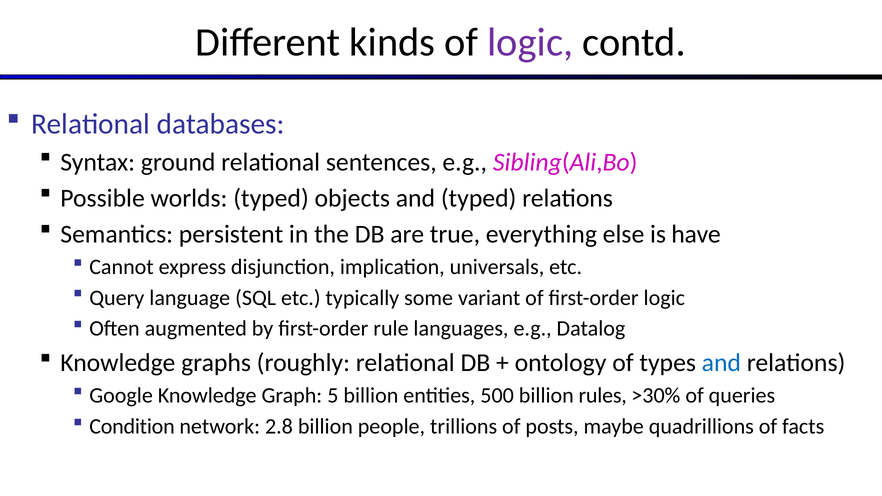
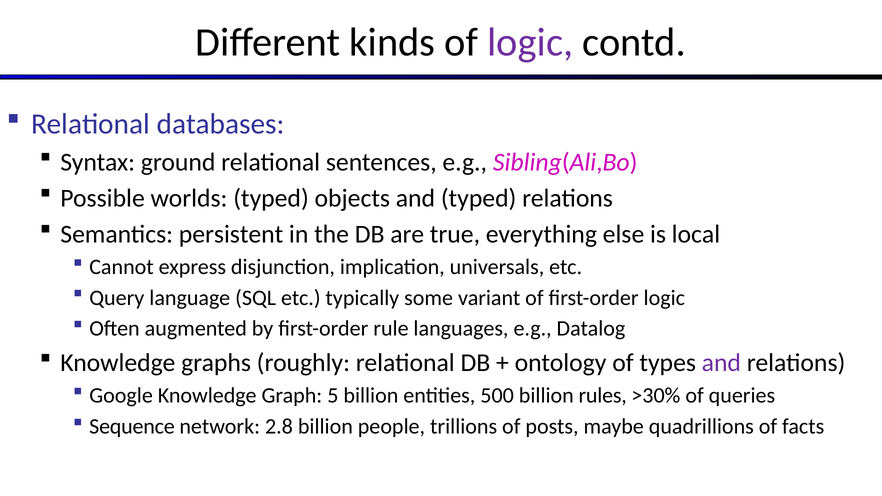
have: have -> local (696, 234)
and colour: blue -> purple (721, 363)
Condition: Condition -> Sequence (132, 426)
